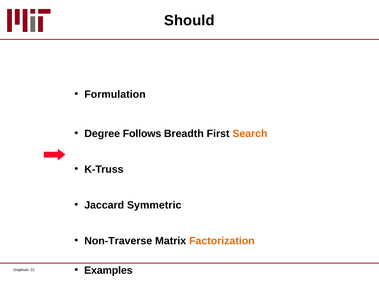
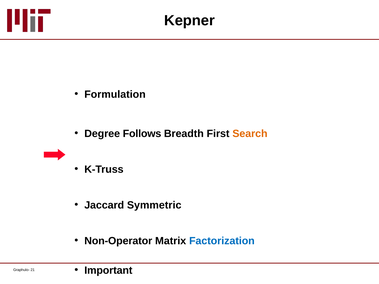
Should: Should -> Kepner (189, 21)
Non-Traverse: Non-Traverse -> Non-Operator (118, 241)
Factorization colour: orange -> blue (222, 241)
Examples: Examples -> Important (108, 271)
